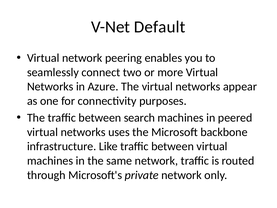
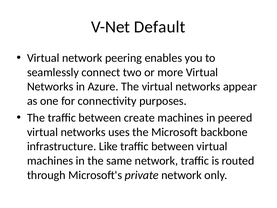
search: search -> create (139, 118)
